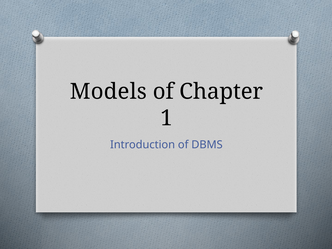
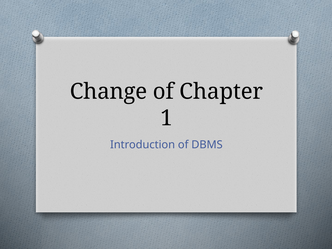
Models: Models -> Change (109, 92)
